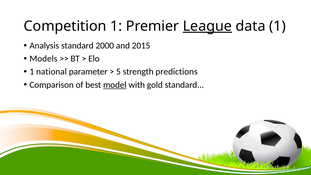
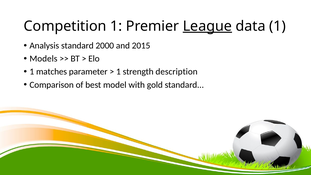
national: national -> matches (52, 72)
5: 5 -> 1 (118, 72)
predictions: predictions -> description (177, 72)
model underline: present -> none (115, 85)
